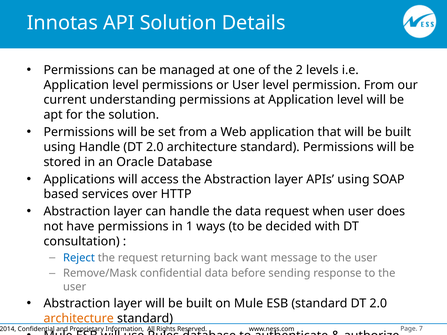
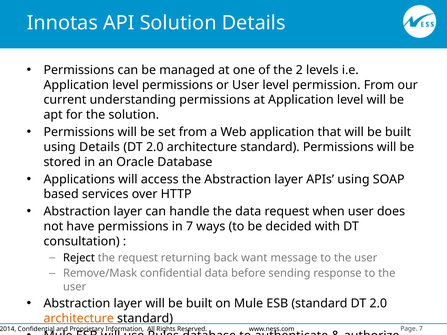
using Handle: Handle -> Details (99, 147)
in 1: 1 -> 7 (189, 227)
Reject colour: blue -> black (79, 258)
